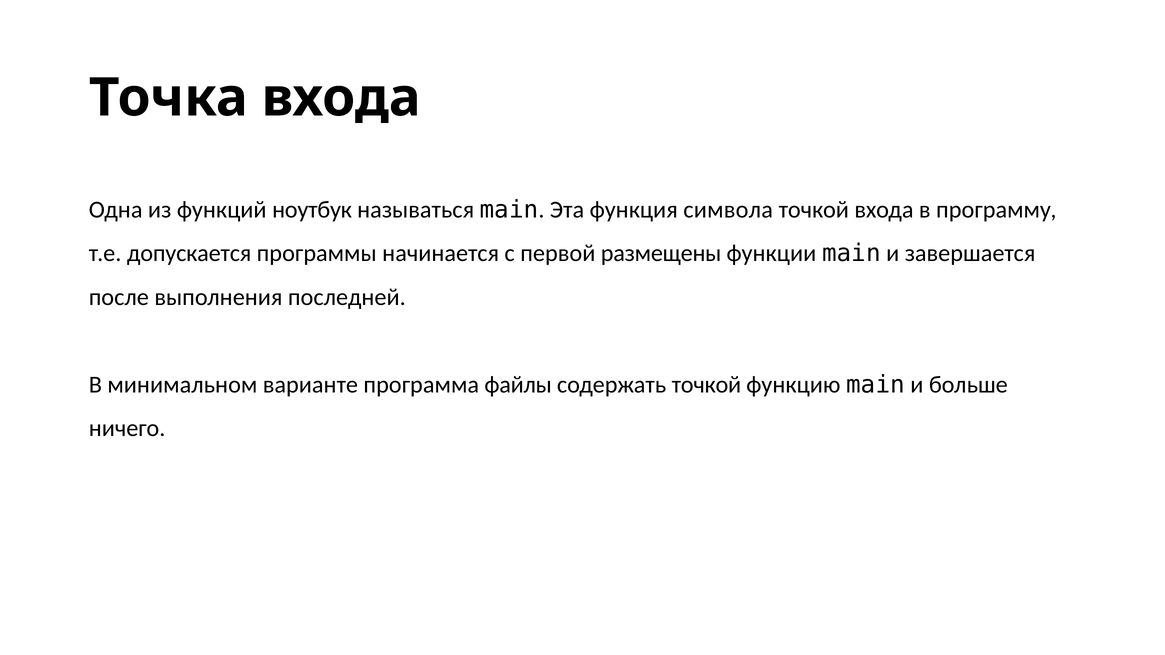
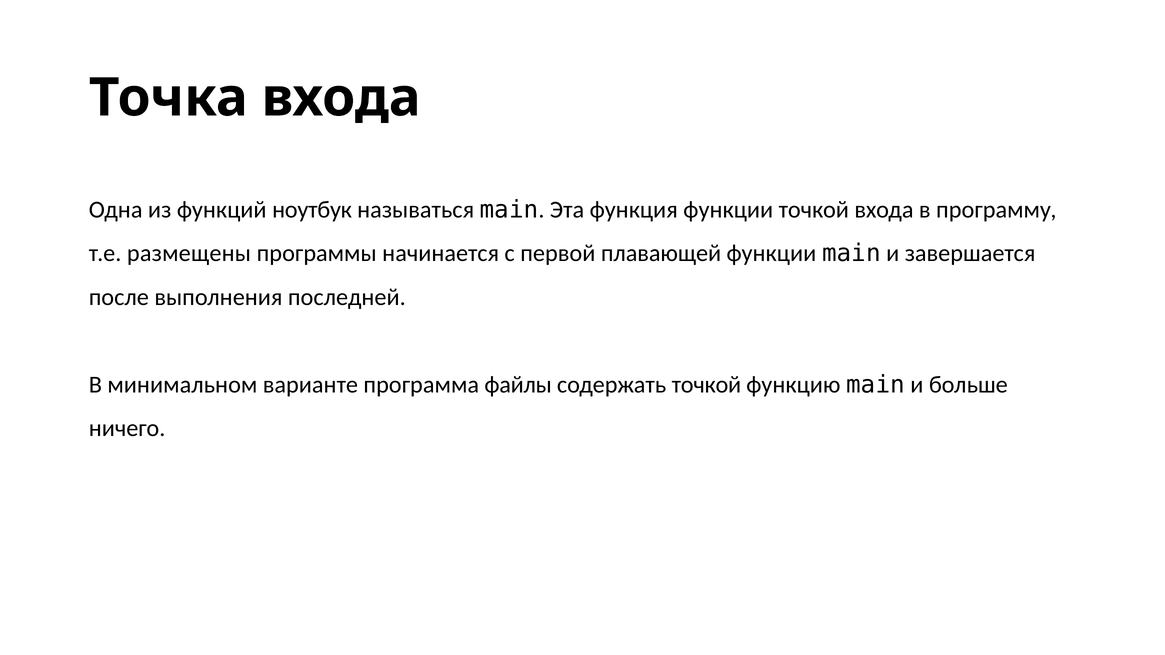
функция символа: символа -> функции (728, 210)
допускается: допускается -> размещены (189, 253)
размещены: размещены -> плавающей (661, 253)
